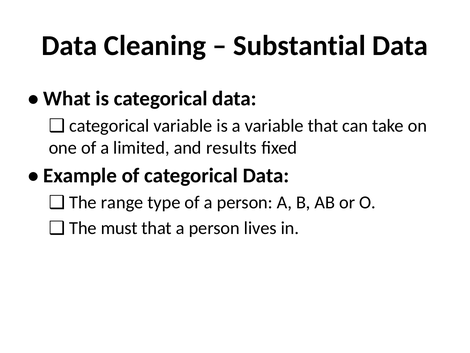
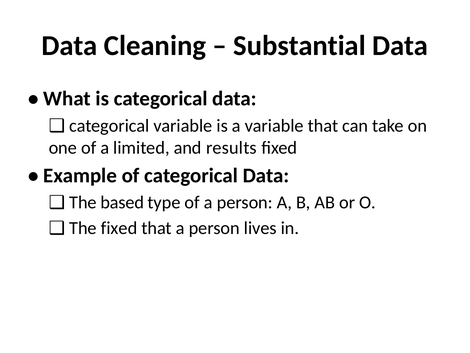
range: range -> based (122, 202)
must: must -> fixed (119, 228)
